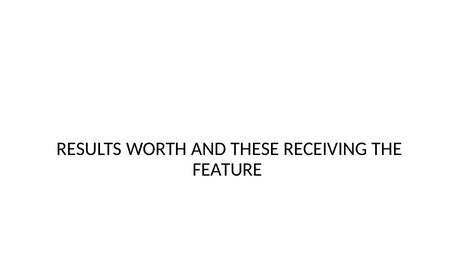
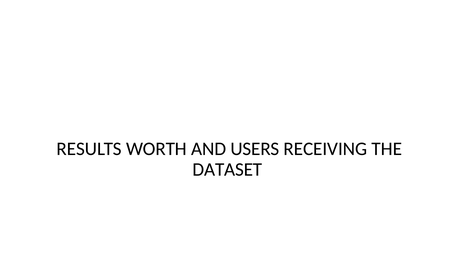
THESE: THESE -> USERS (255, 149)
FEATURE: FEATURE -> DATASET (227, 170)
